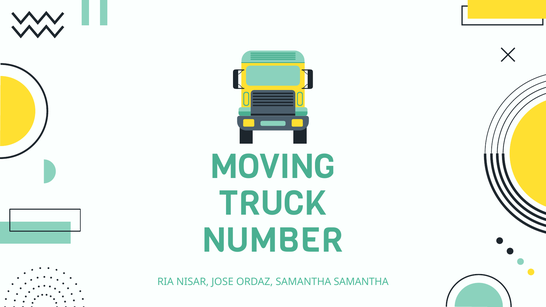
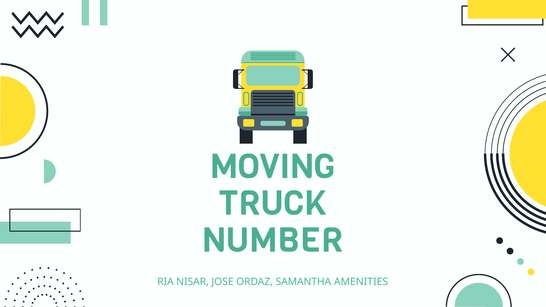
SAMANTHA SAMANTHA: SAMANTHA -> AMENITIES (361, 282)
